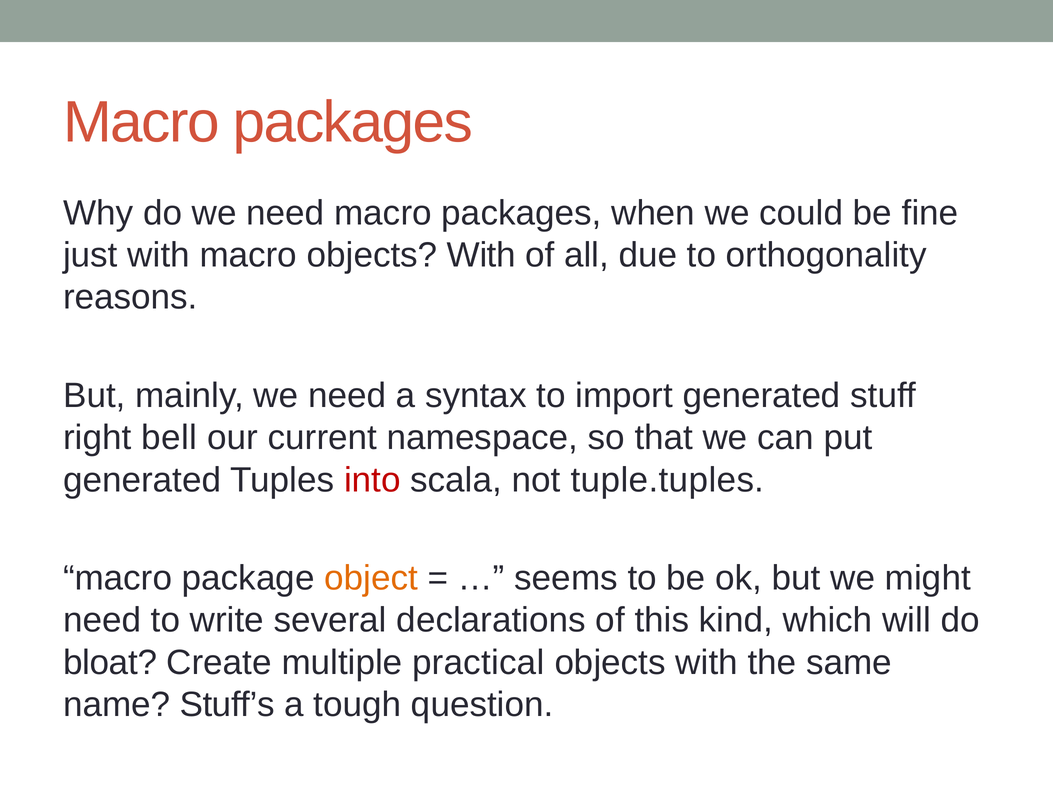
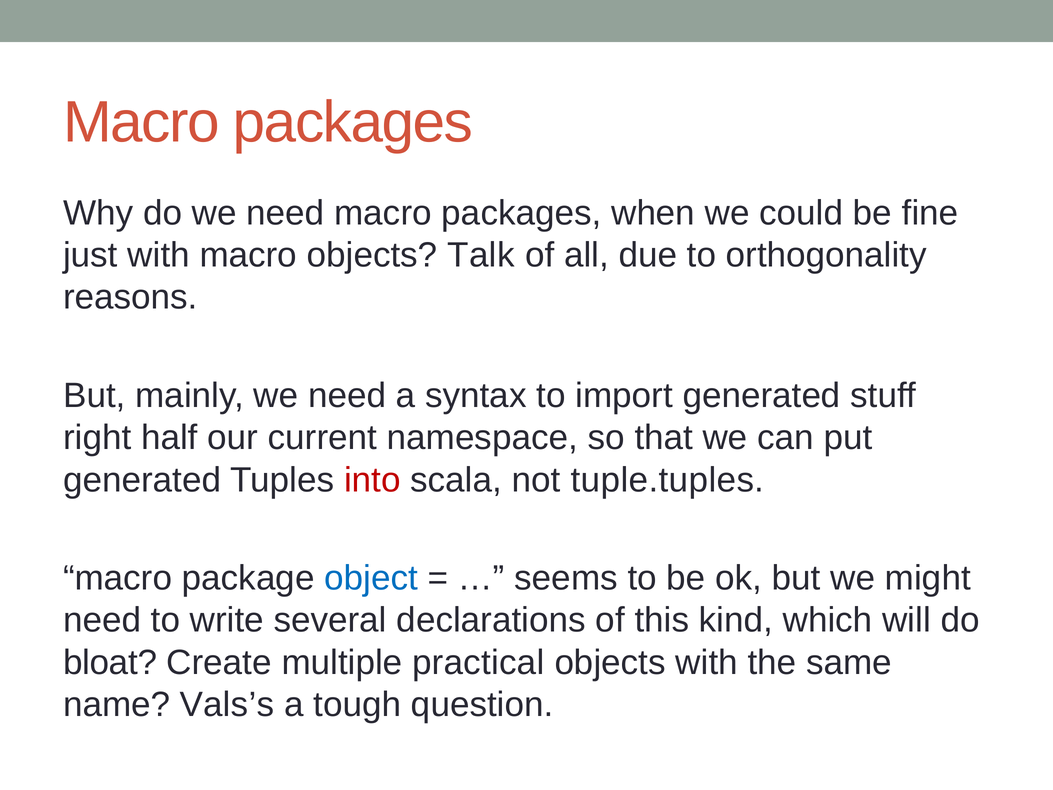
macro objects With: With -> Talk (481, 255)
bell: bell -> half (169, 438)
object colour: orange -> blue (371, 578)
Stuff’s: Stuff’s -> Vals’s (227, 704)
